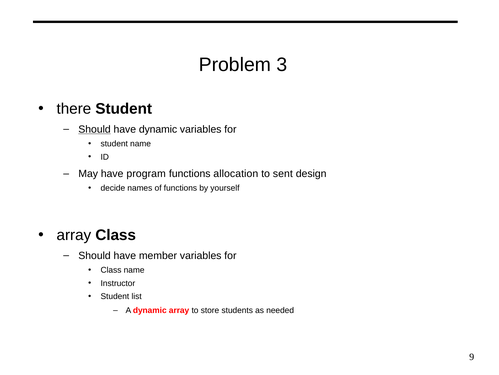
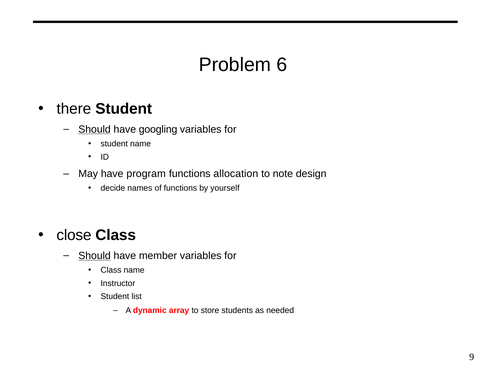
3: 3 -> 6 (282, 64)
have dynamic: dynamic -> googling (158, 129)
sent: sent -> note (283, 173)
array: array -> close (74, 235)
Should underline: none -> present (95, 255)
